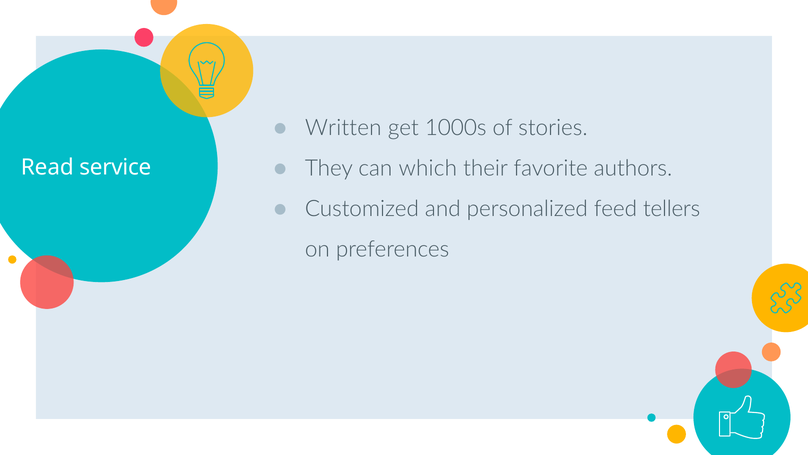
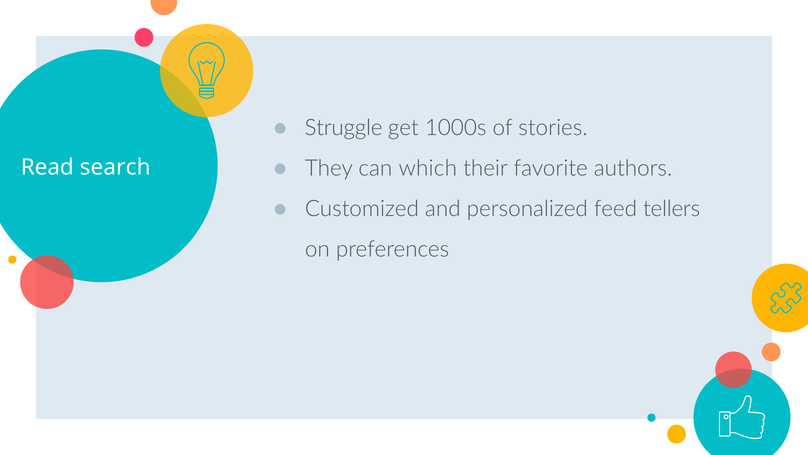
Written: Written -> Struggle (344, 128)
service: service -> search (115, 167)
